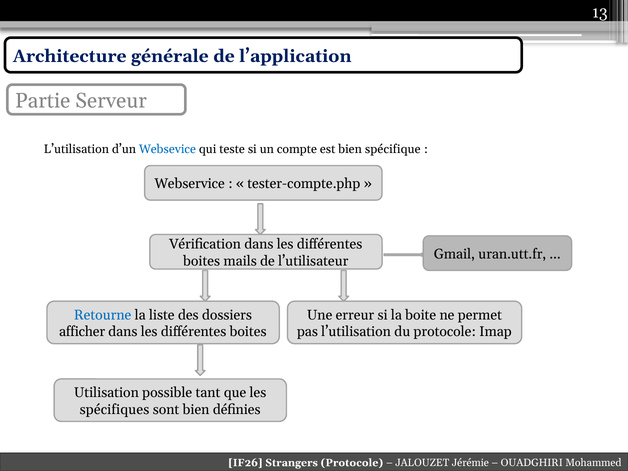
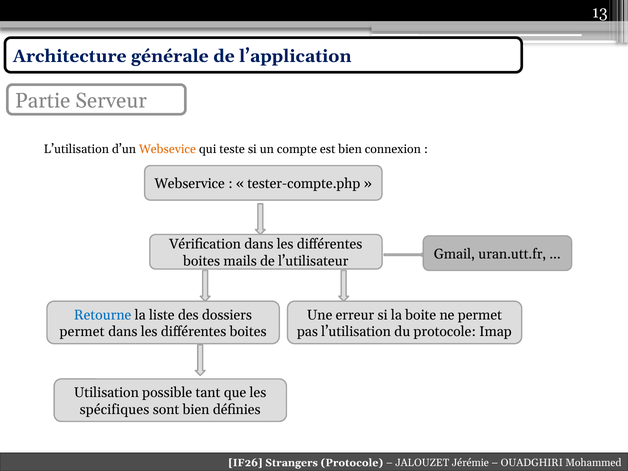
Websevice colour: blue -> orange (167, 149)
spécifique: spécifique -> connexion (393, 149)
afficher: afficher -> permet (82, 332)
